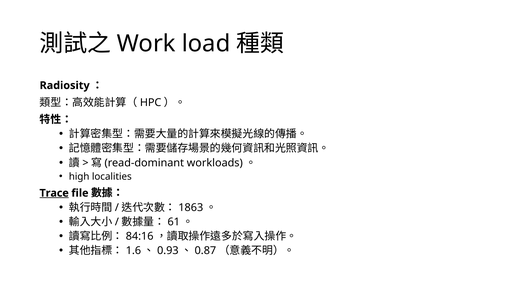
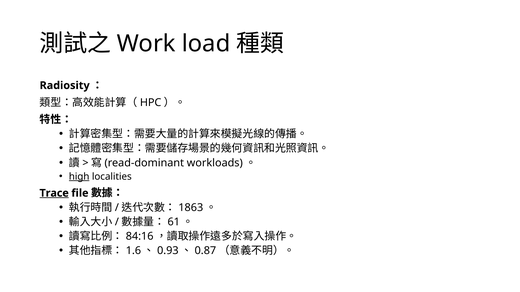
high underline: none -> present (79, 177)
